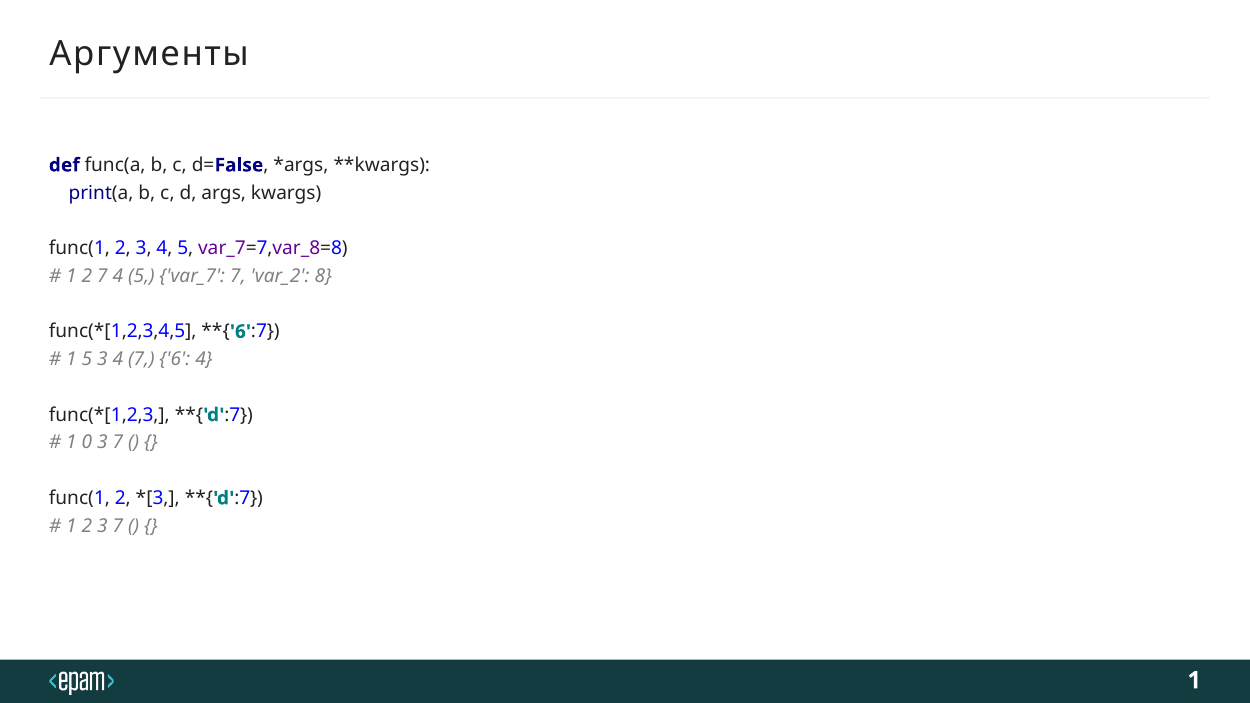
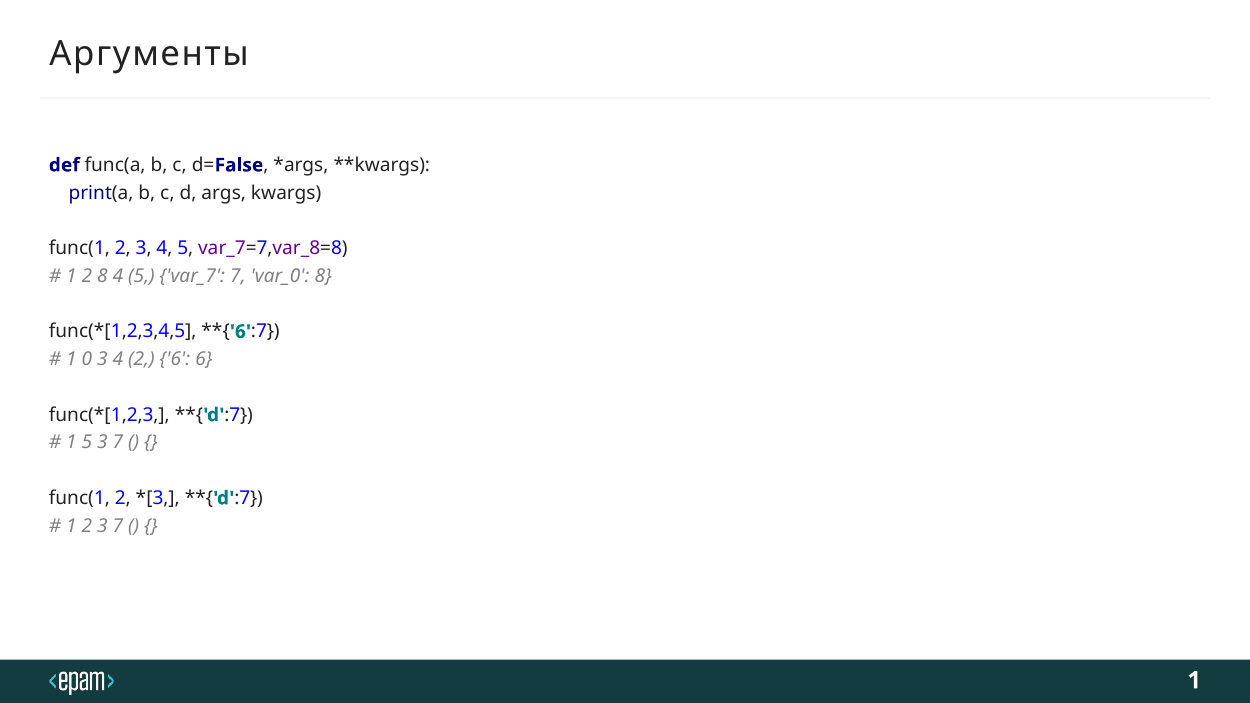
2 7: 7 -> 8 (102, 276)
var_2: var_2 -> var_0 (280, 276)
1 5: 5 -> 0 (87, 359)
4 7: 7 -> 2 (141, 359)
6 4: 4 -> 6 (204, 359)
1 0: 0 -> 5 (87, 443)
